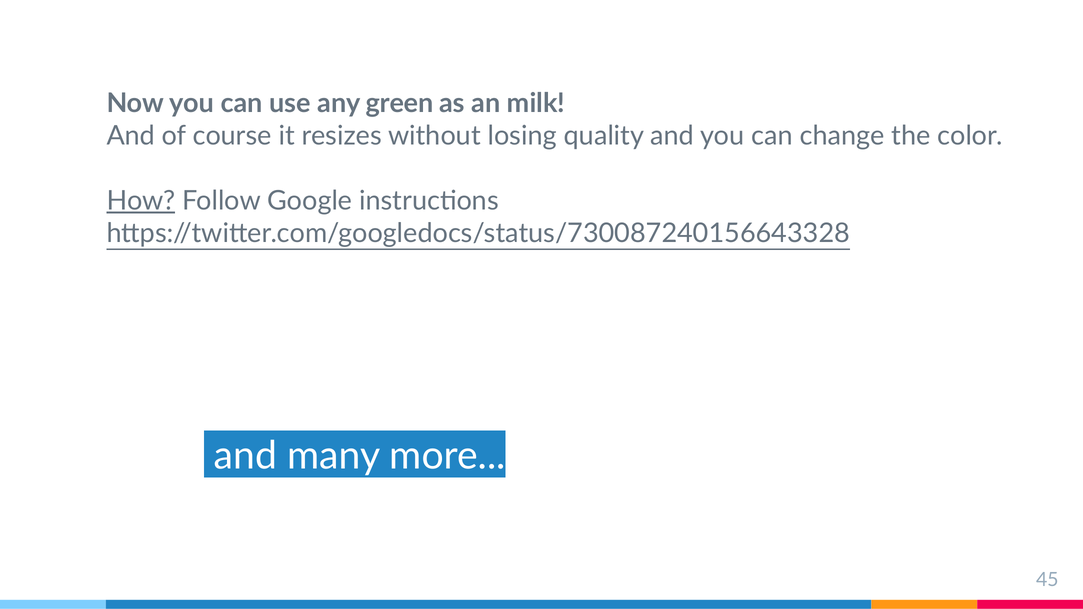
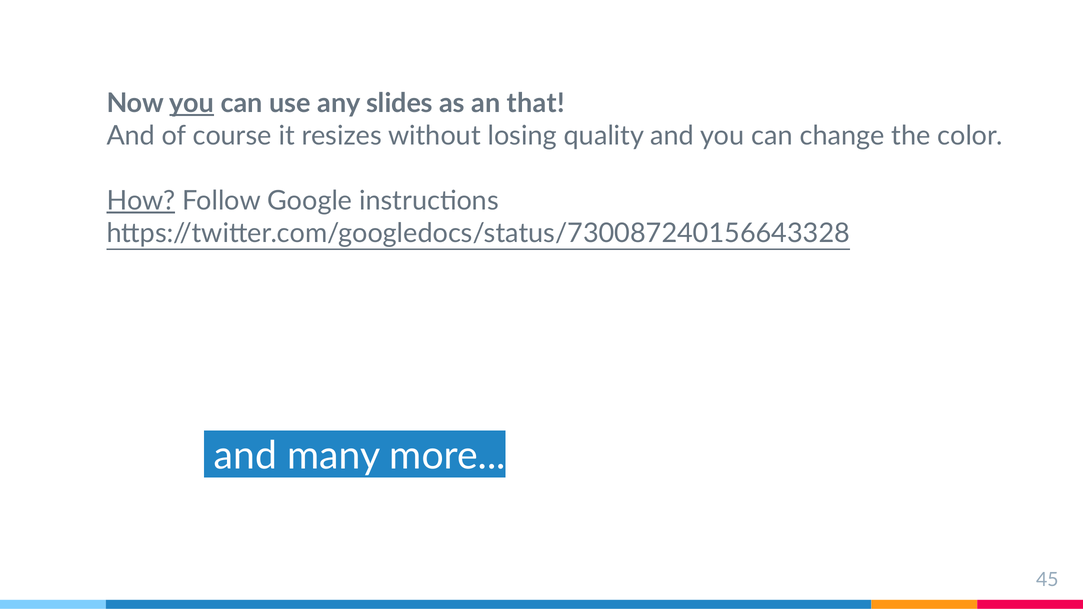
you underline: none -> present (192, 103)
green: green -> slides (399, 103)
milk: milk -> that (536, 103)
